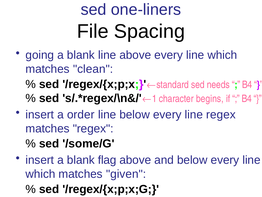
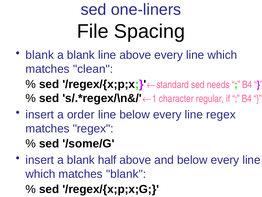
going: going -> blank (40, 55)
begins: begins -> regular (210, 98)
flag: flag -> half (107, 160)
matches given: given -> blank (126, 174)
